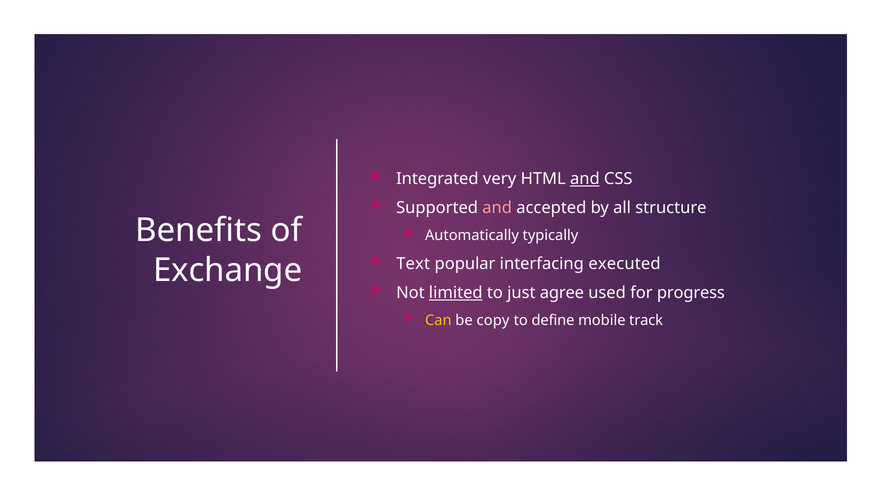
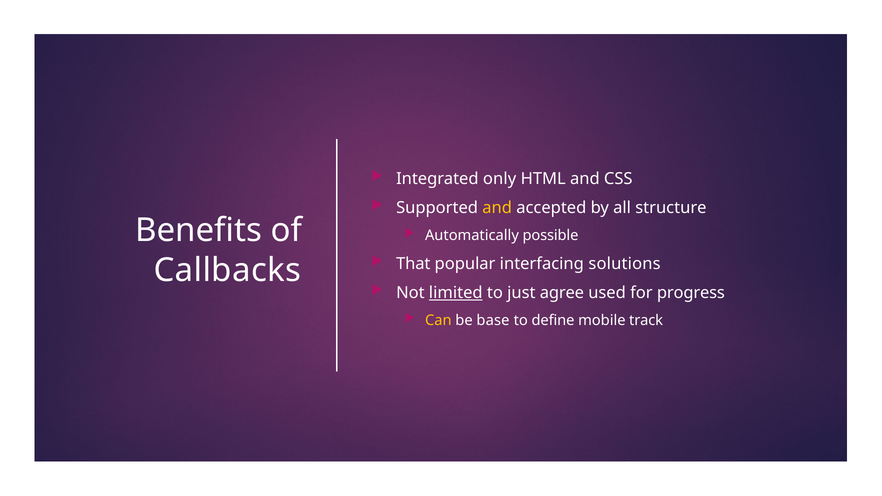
very: very -> only (500, 179)
and underline: present -> none (585, 179)
and colour: pink -> yellow (497, 208)
typically: typically -> possible (550, 236)
Text: Text -> That (413, 264)
executed: executed -> solutions (625, 264)
Exchange: Exchange -> Callbacks (227, 270)
copy: copy -> base (493, 321)
